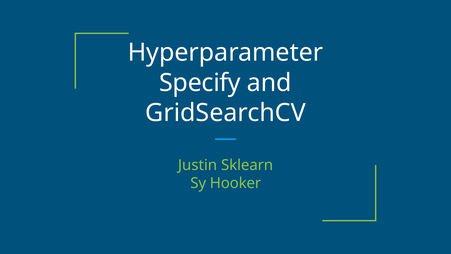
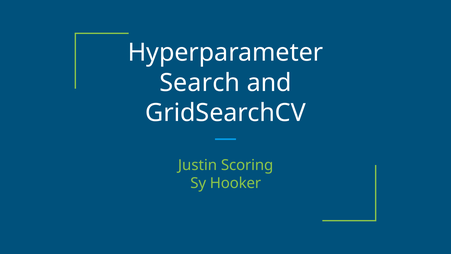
Specify: Specify -> Search (200, 83)
Sklearn: Sklearn -> Scoring (247, 165)
